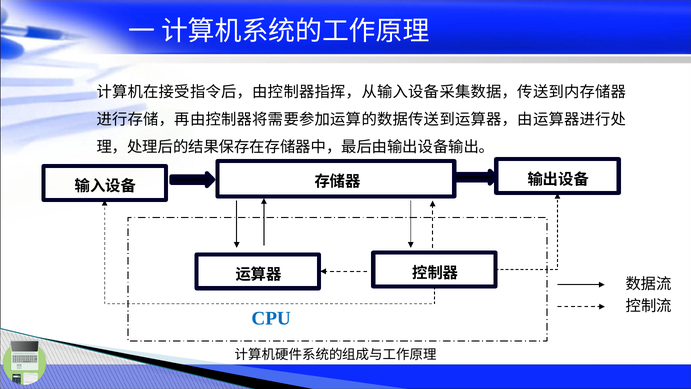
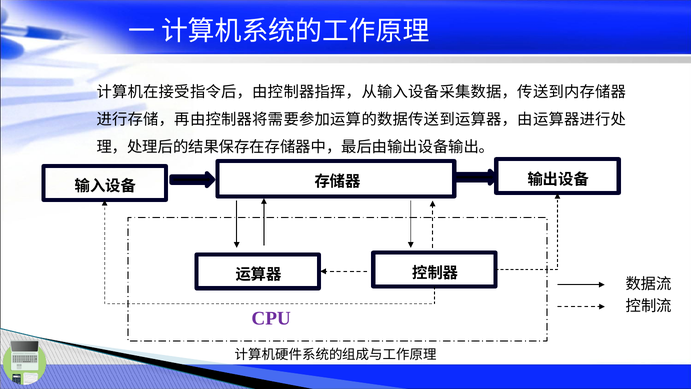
CPU colour: blue -> purple (271, 318)
